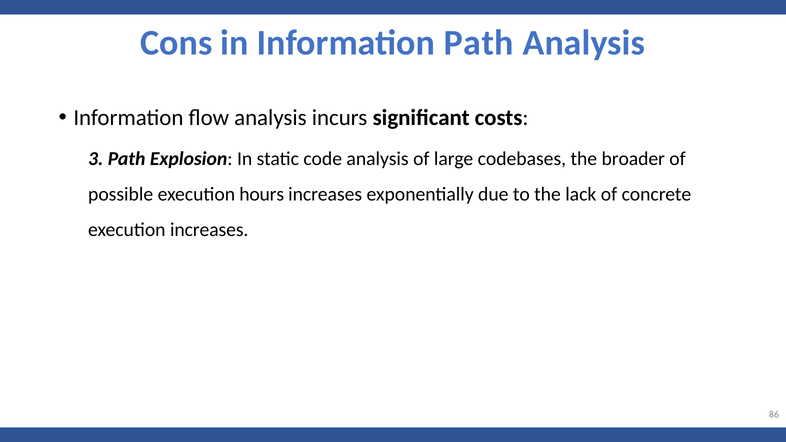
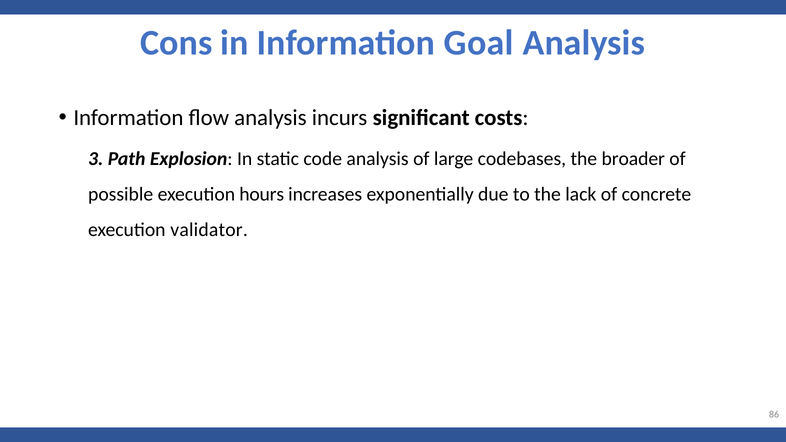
Information Path: Path -> Goal (479, 43)
execution increases: increases -> validator (209, 230)
